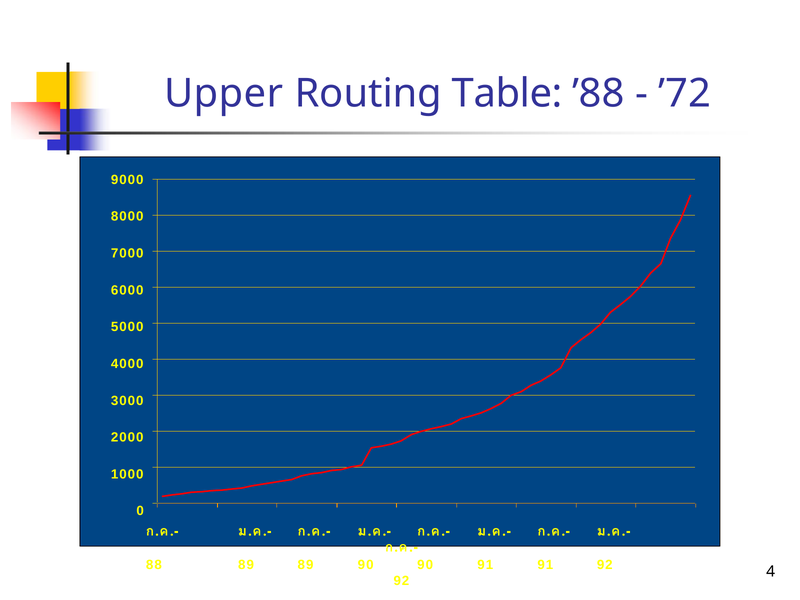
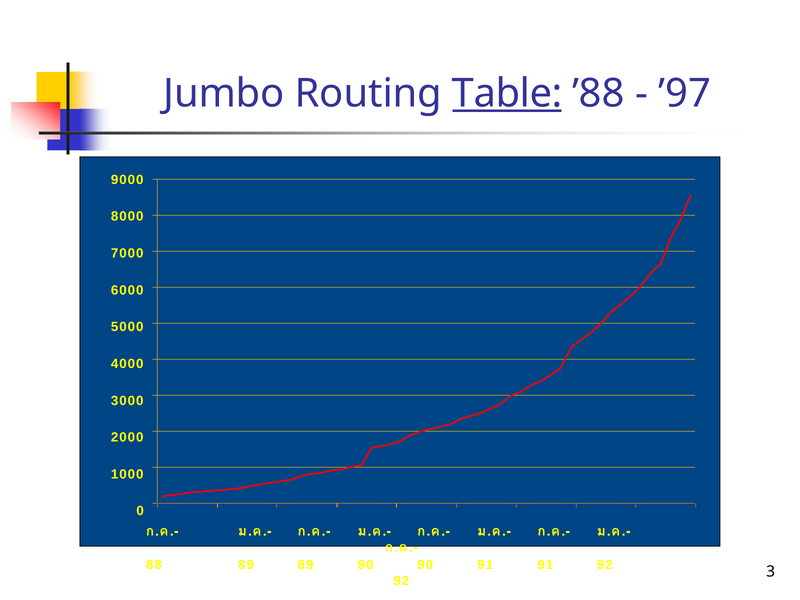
Upper: Upper -> Jumbo (224, 94)
Table underline: none -> present (507, 94)
’72: ’72 -> ’97 (685, 94)
4: 4 -> 3 (771, 572)
